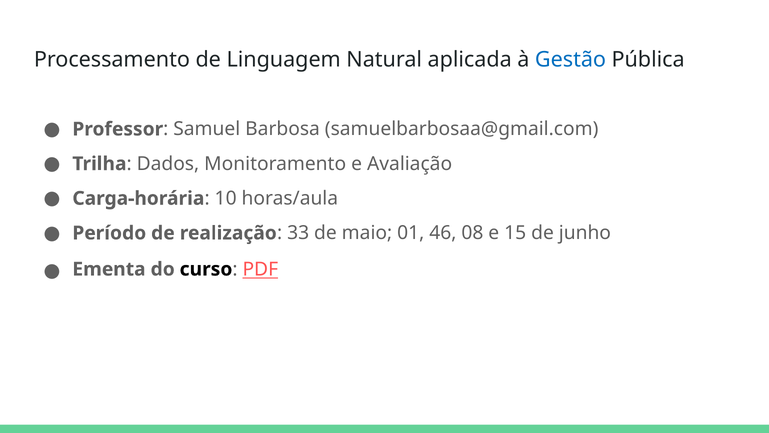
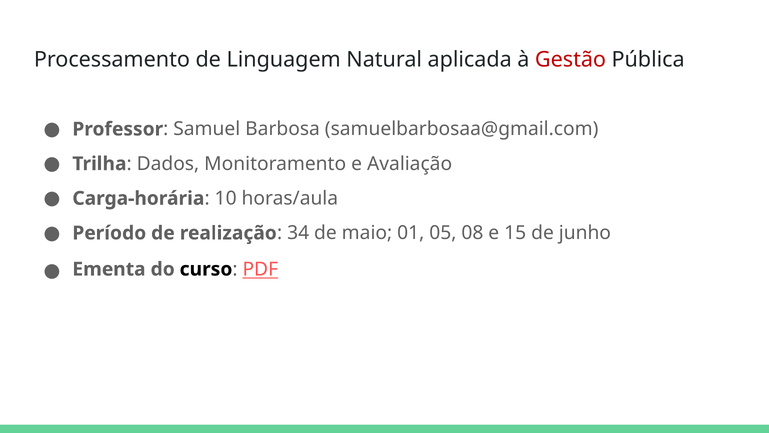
Gestão colour: blue -> red (571, 60)
33: 33 -> 34 (298, 233)
46: 46 -> 05 (443, 233)
